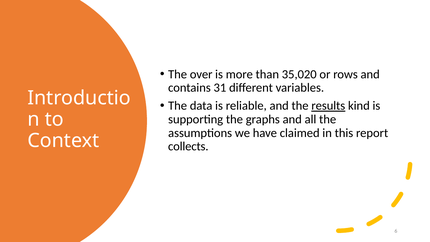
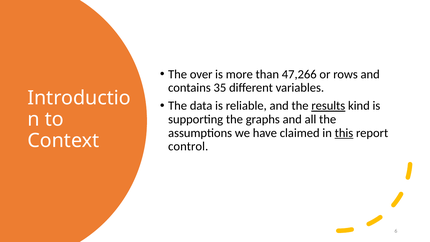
35,020: 35,020 -> 47,266 (299, 74)
31: 31 -> 35 (220, 88)
this underline: none -> present (344, 133)
collects: collects -> control (188, 146)
